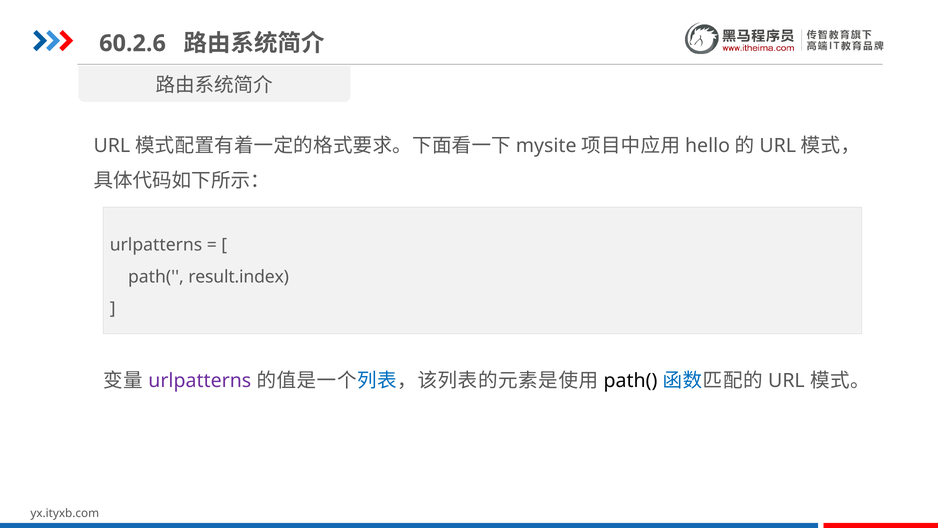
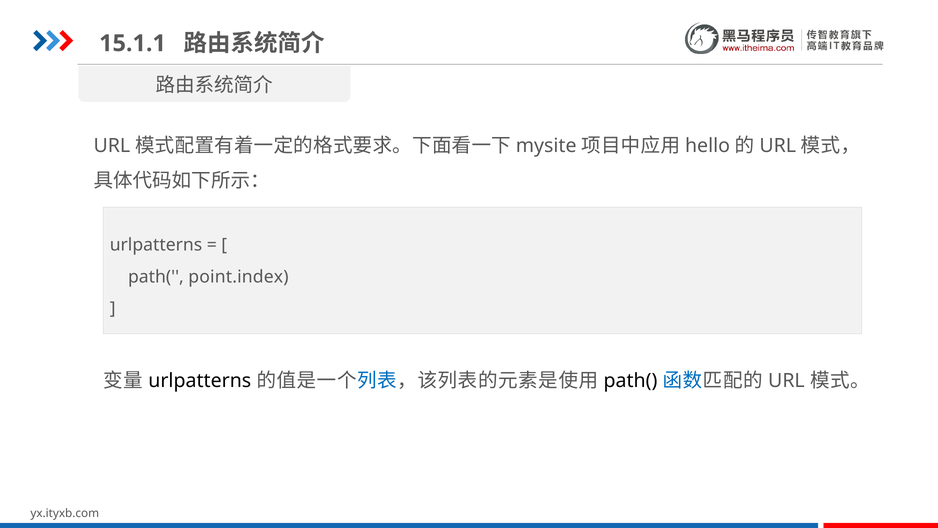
60.2.6: 60.2.6 -> 15.1.1 (133, 43)
result.index: result.index -> point.index (238, 277)
urlpatterns colour: purple -> black (200, 381)
